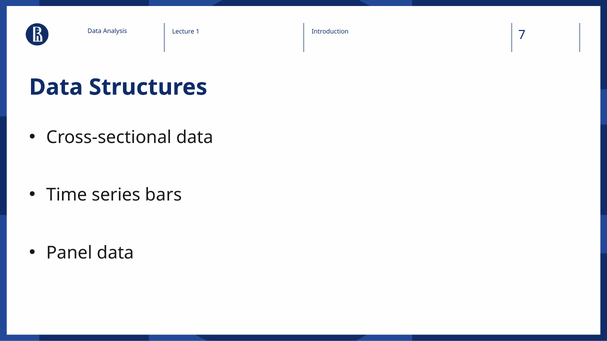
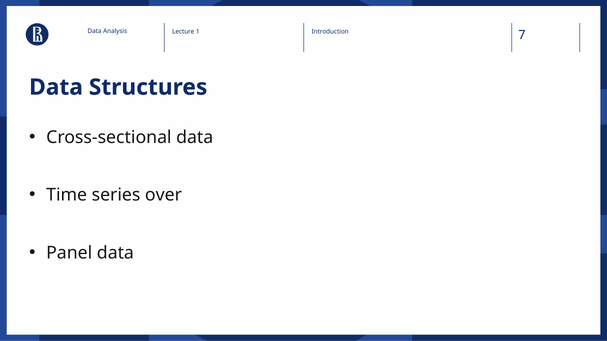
bars: bars -> over (163, 195)
